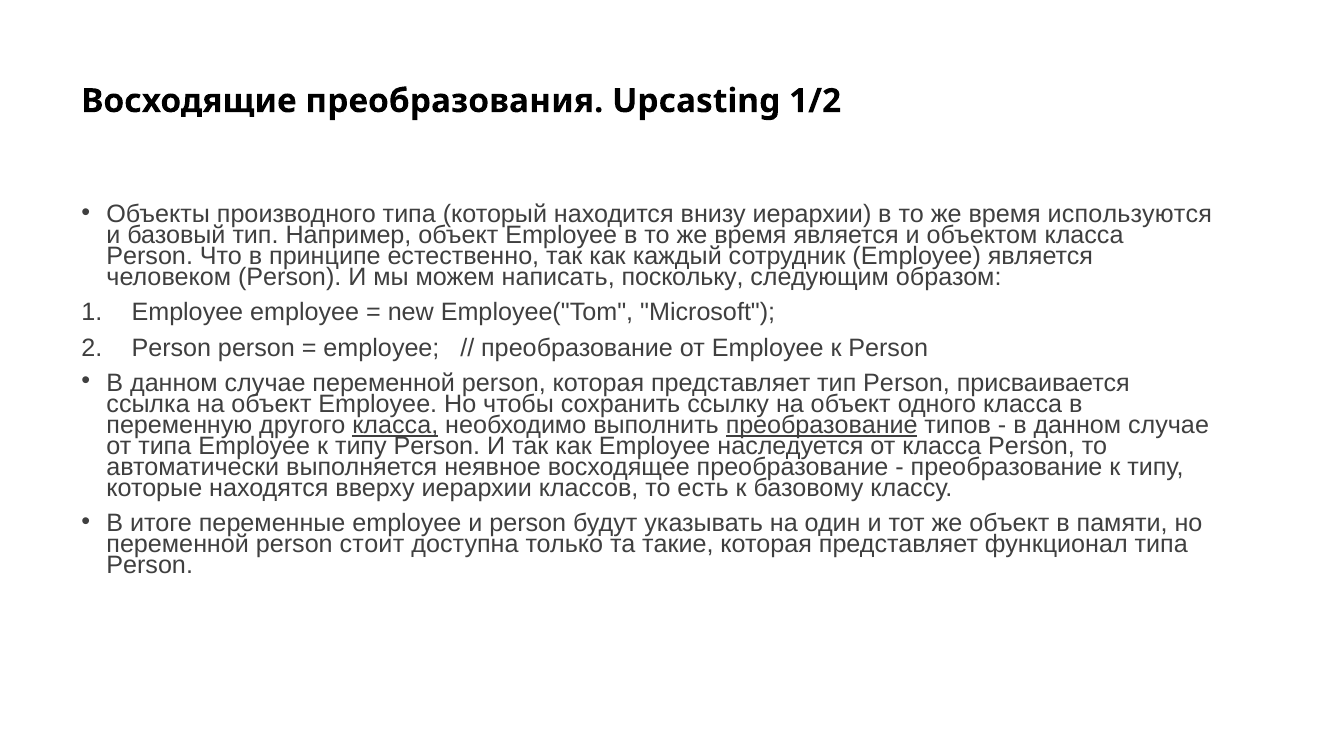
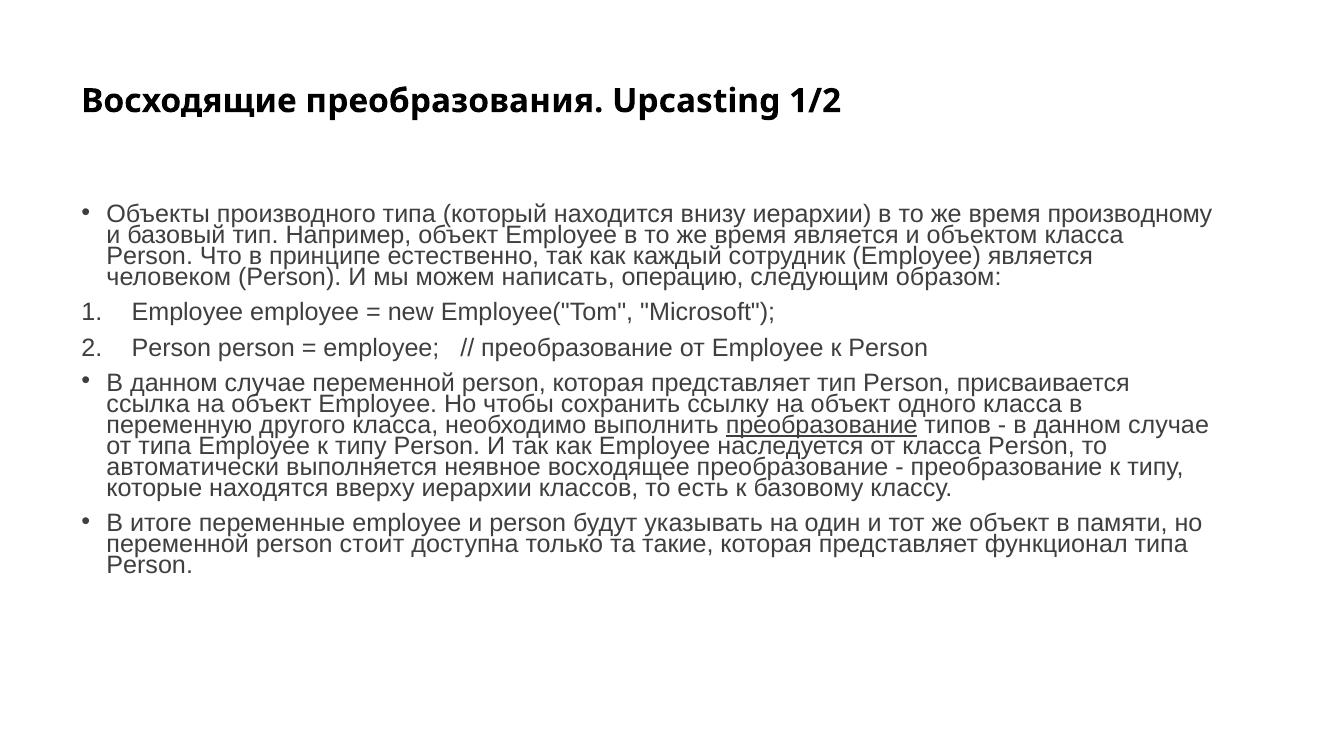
используются: используются -> производному (1130, 214)
поскольку: поскольку -> операцию (683, 278)
класса underline: present -> none (395, 425)
